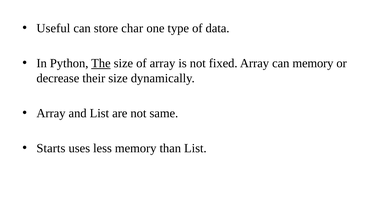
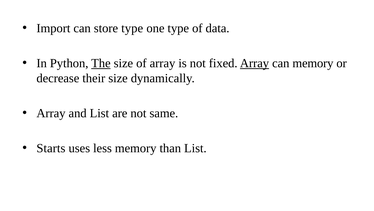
Useful: Useful -> Import (53, 28)
store char: char -> type (132, 28)
Array underline: none -> present (254, 63)
